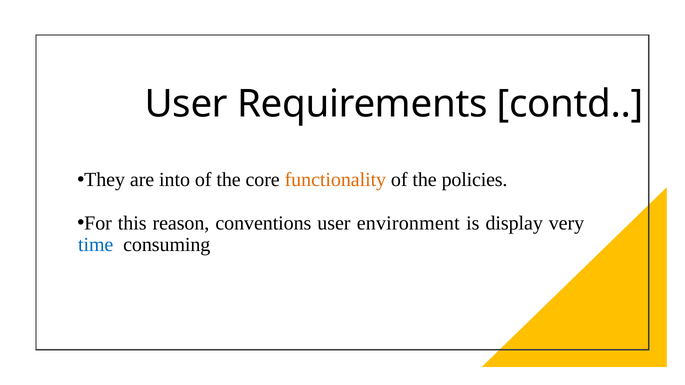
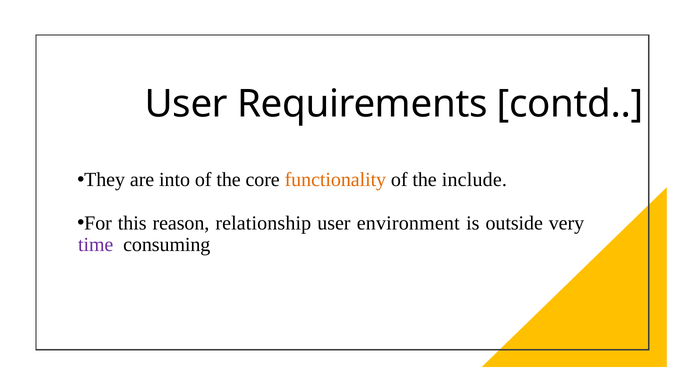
policies: policies -> include (474, 180)
conventions: conventions -> relationship (263, 223)
display: display -> outside (514, 223)
time colour: blue -> purple (96, 245)
